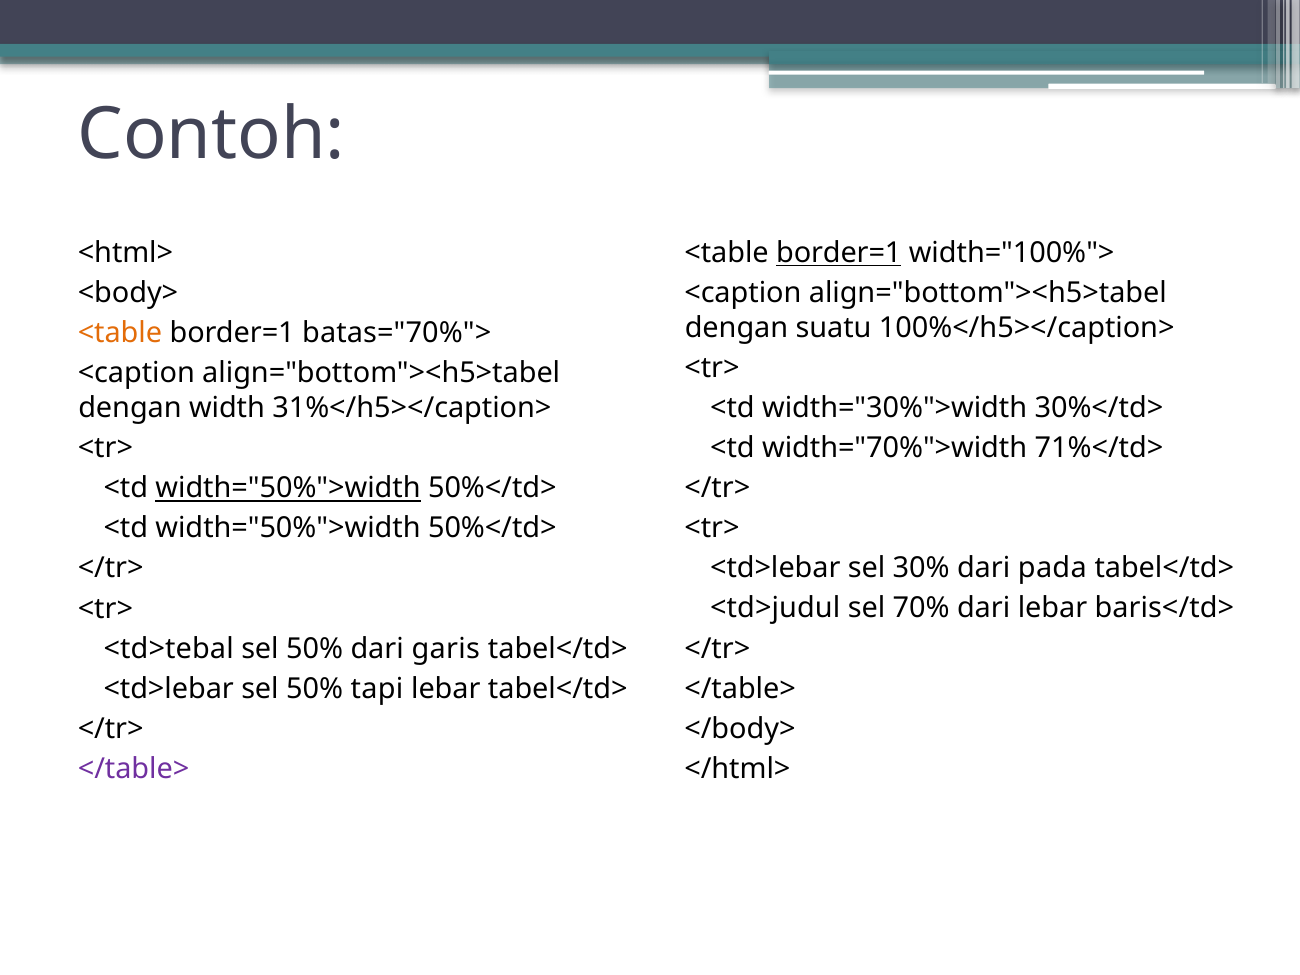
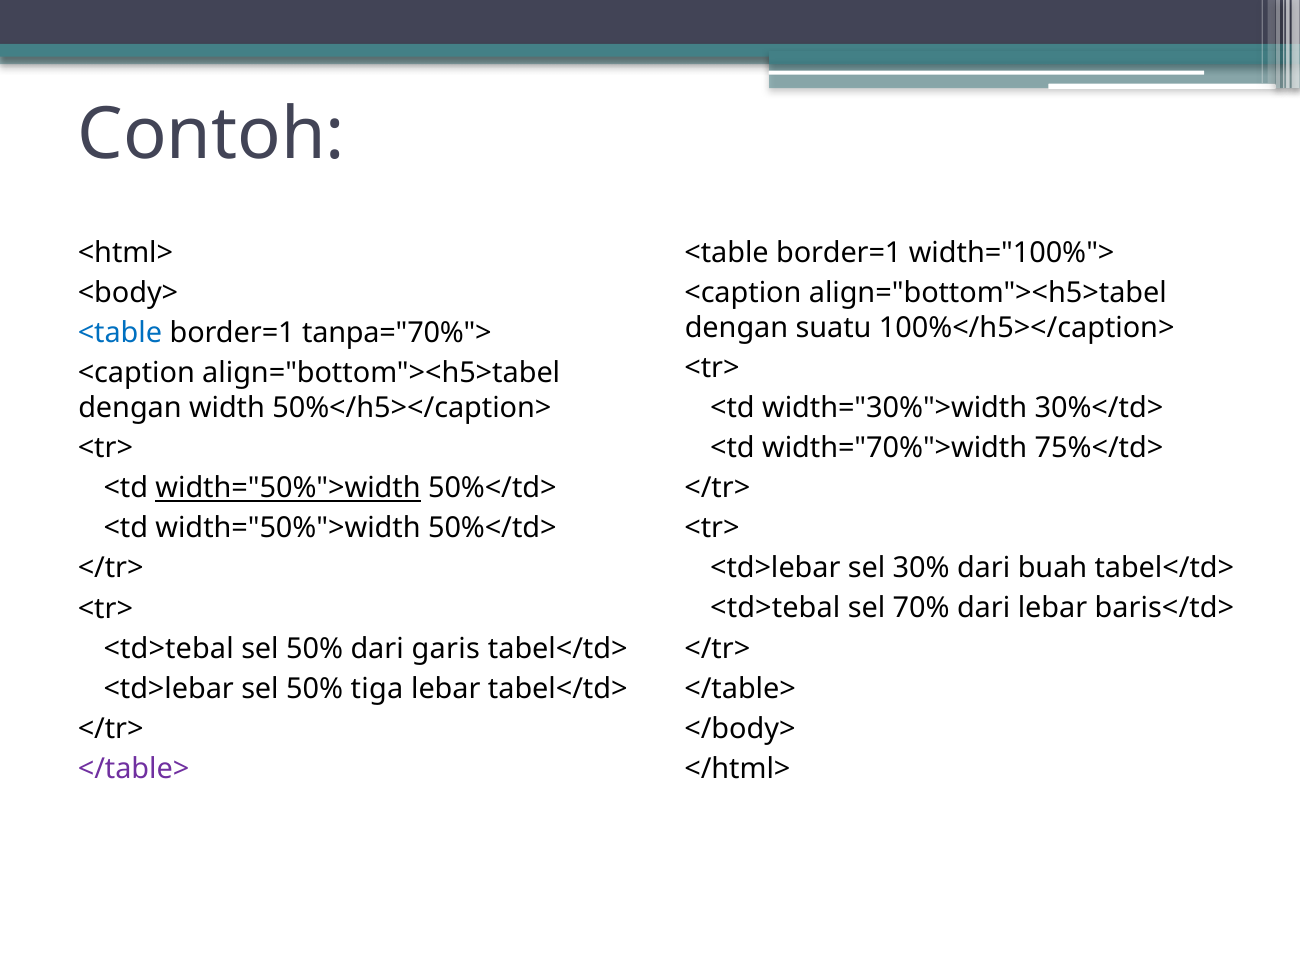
border=1 underline: present -> none (839, 253)
<table colour: orange -> blue (120, 333)
batas="70%">: batas="70%"> -> tanpa="70%"> (397, 333)
31%</h5></caption>: 31%</h5></caption> -> 50%</h5></caption> (412, 408)
71%</td>: 71%</td> -> 75%</td> (1099, 448)
pada: pada -> buah (1053, 568)
<td>judul: <td>judul -> <td>tebal (775, 608)
tapi: tapi -> tiga (377, 689)
